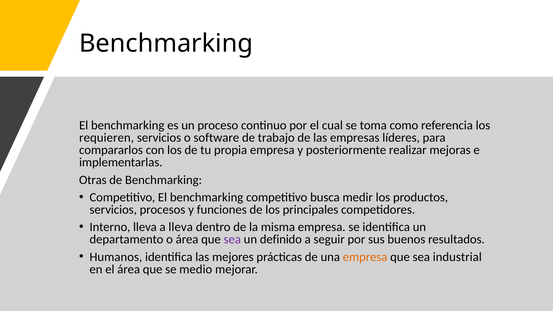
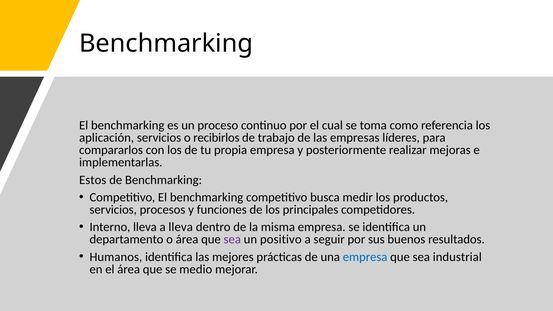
requieren: requieren -> aplicación (107, 138)
software: software -> recibirlos (216, 138)
Otras: Otras -> Estos (93, 180)
definido: definido -> positivo (281, 239)
empresa colour: orange -> blue (365, 257)
